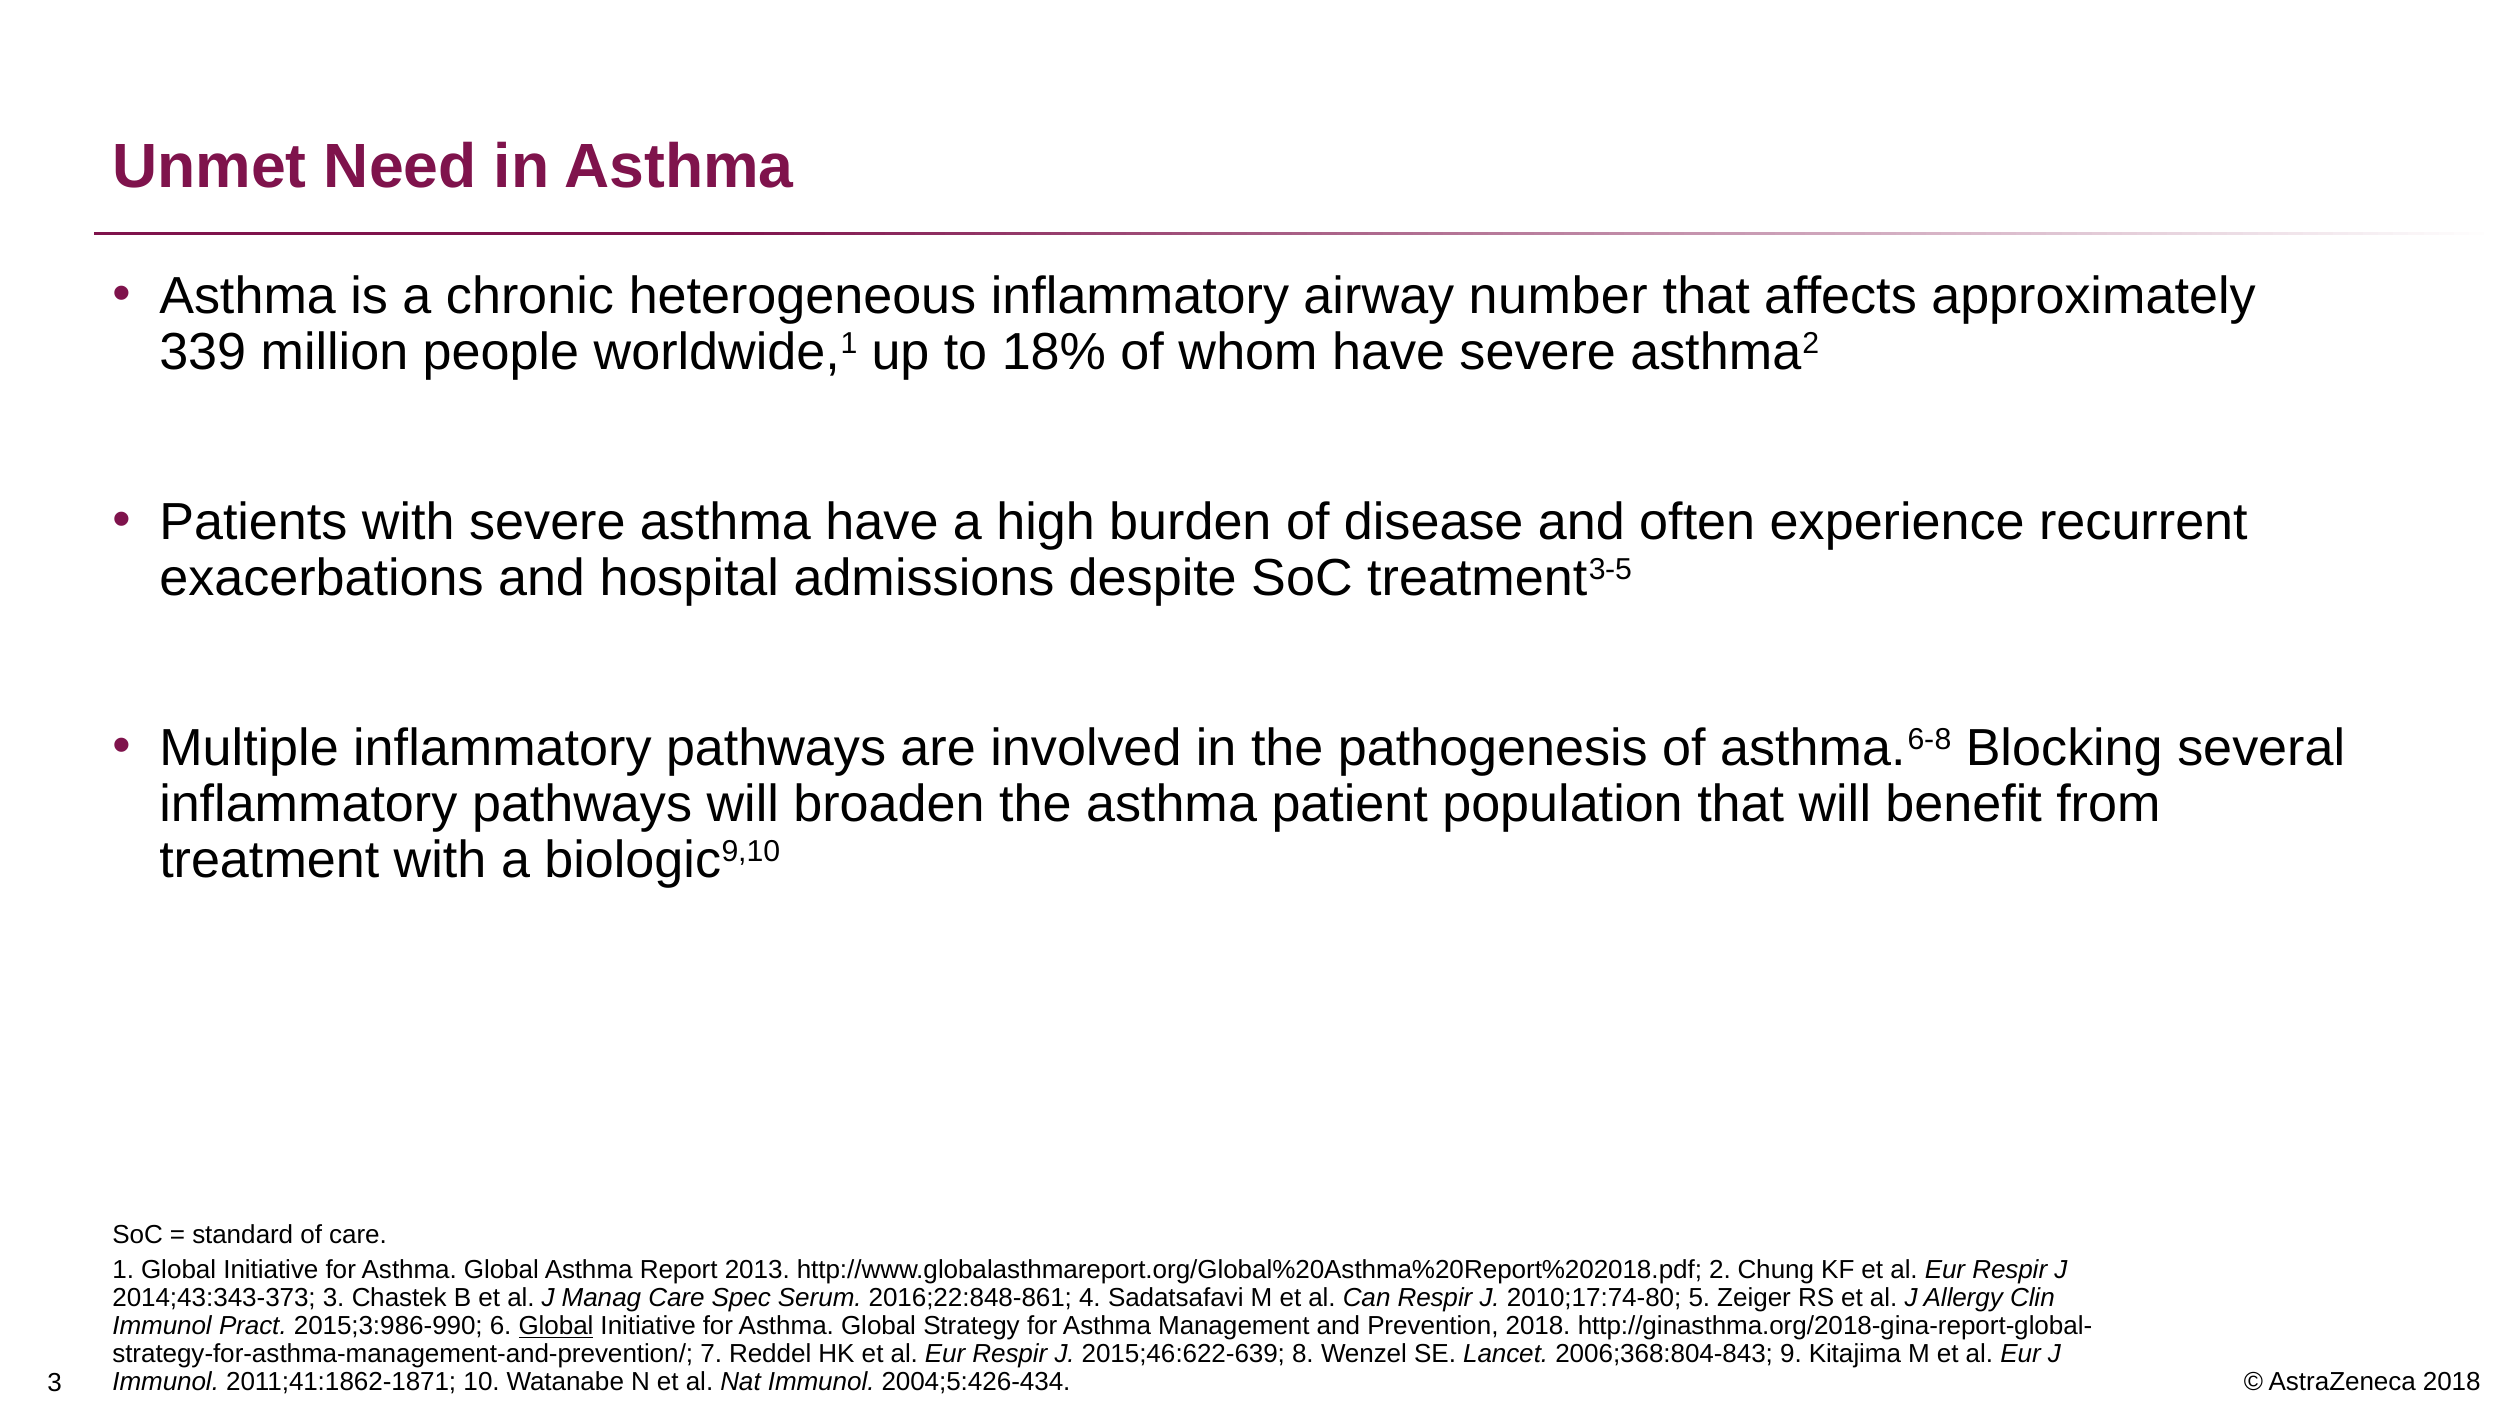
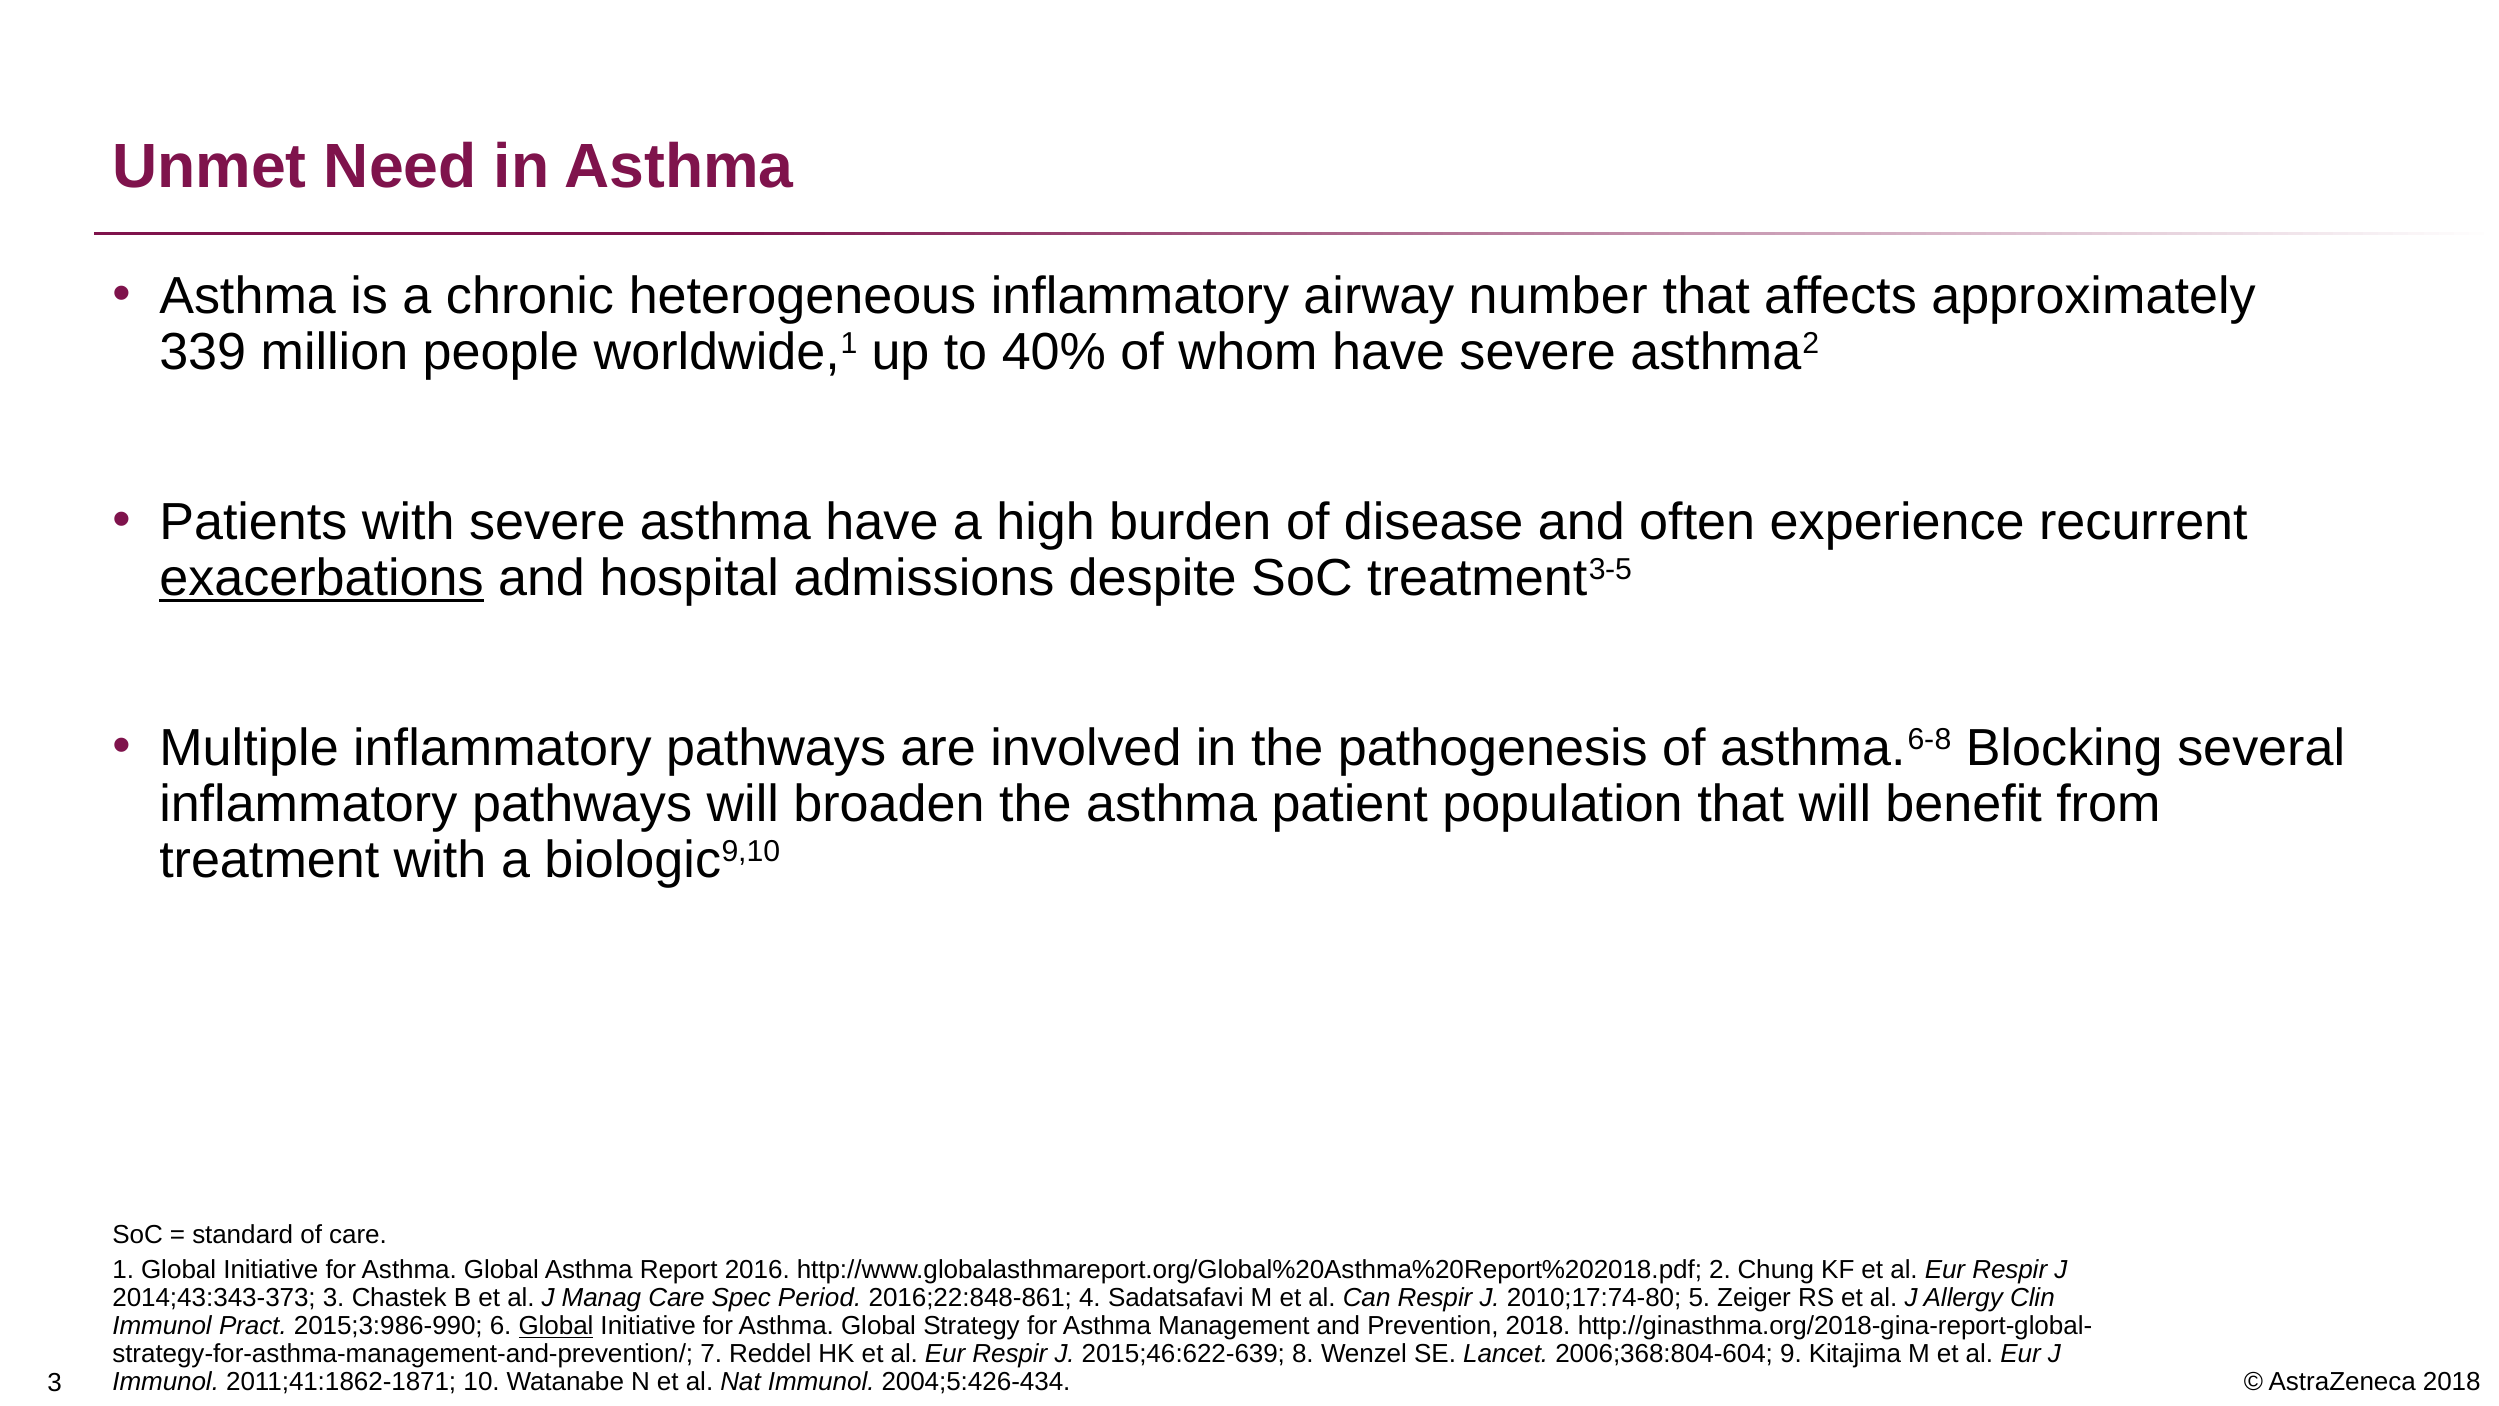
18%: 18% -> 40% (1054, 352)
exacerbations underline: none -> present (321, 578)
2013: 2013 -> 2016 (757, 1270)
Serum: Serum -> Period (820, 1298)
2006;368:804-843: 2006;368:804-843 -> 2006;368:804-604 (1664, 1354)
